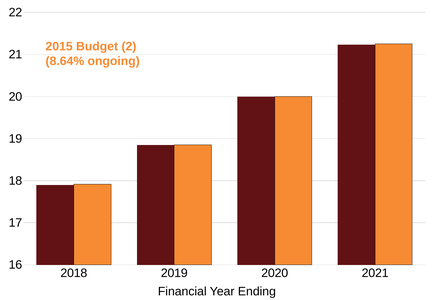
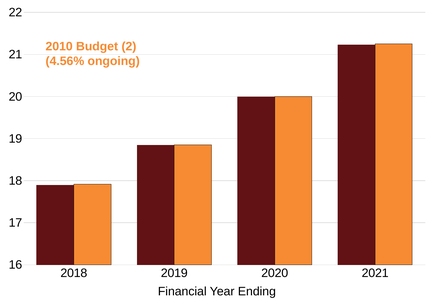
2015: 2015 -> 2010 (59, 46)
8.64%: 8.64% -> 4.56% (65, 61)
